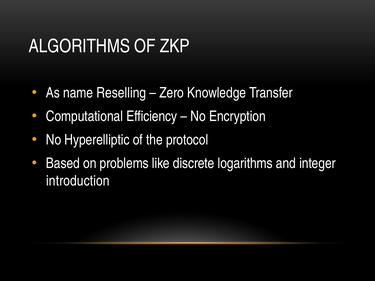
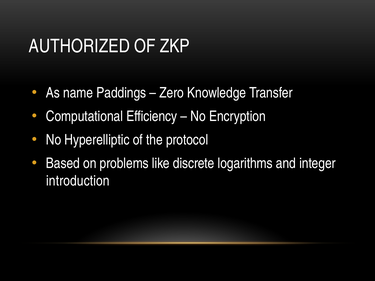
ALGORITHMS: ALGORITHMS -> AUTHORIZED (79, 46)
Reselling: Reselling -> Paddings (121, 93)
